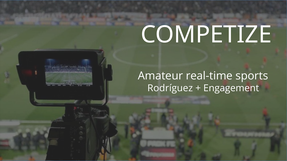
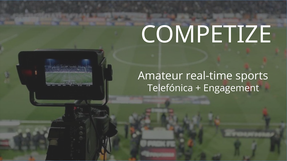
Rodríguez: Rodríguez -> Telefónica (170, 88)
